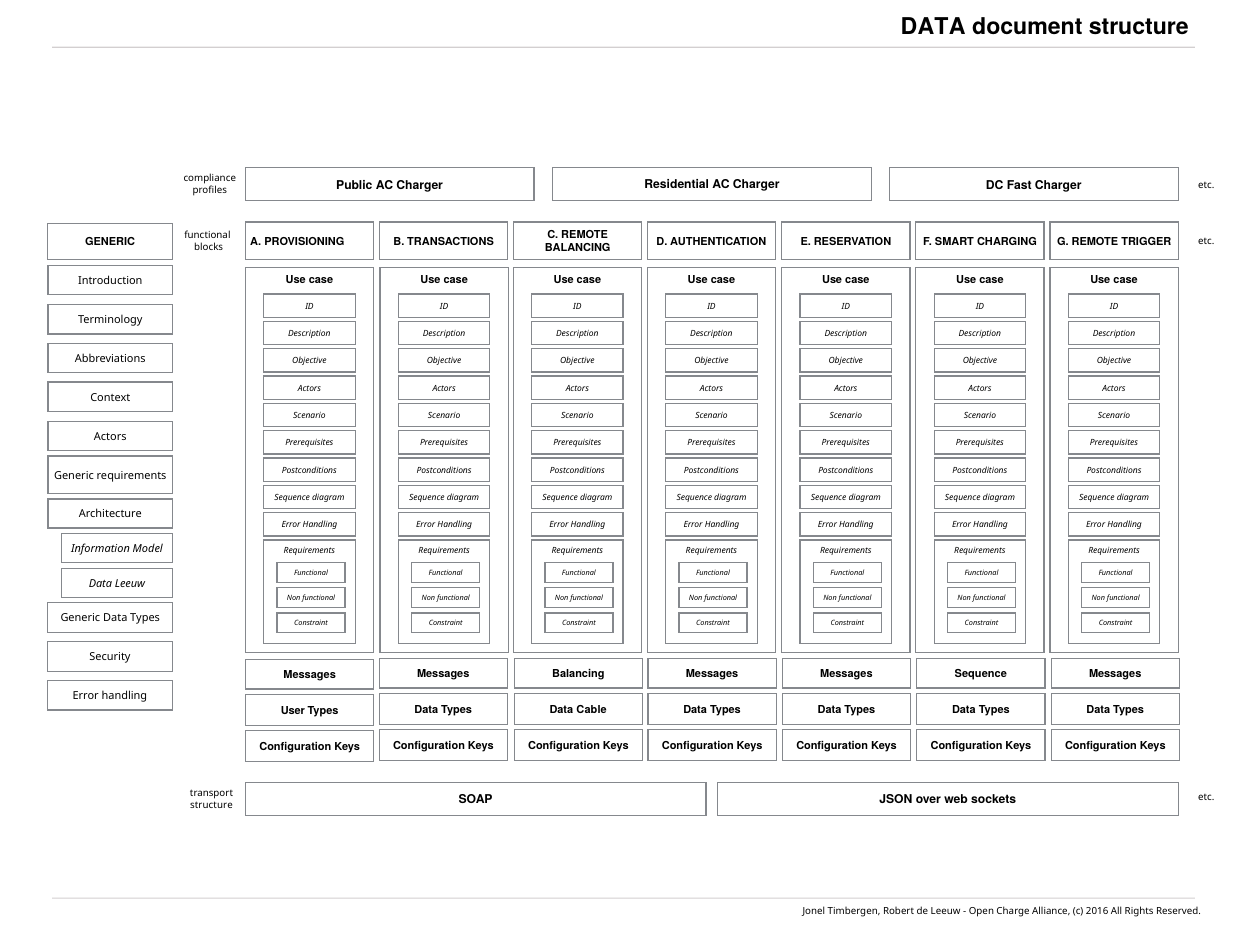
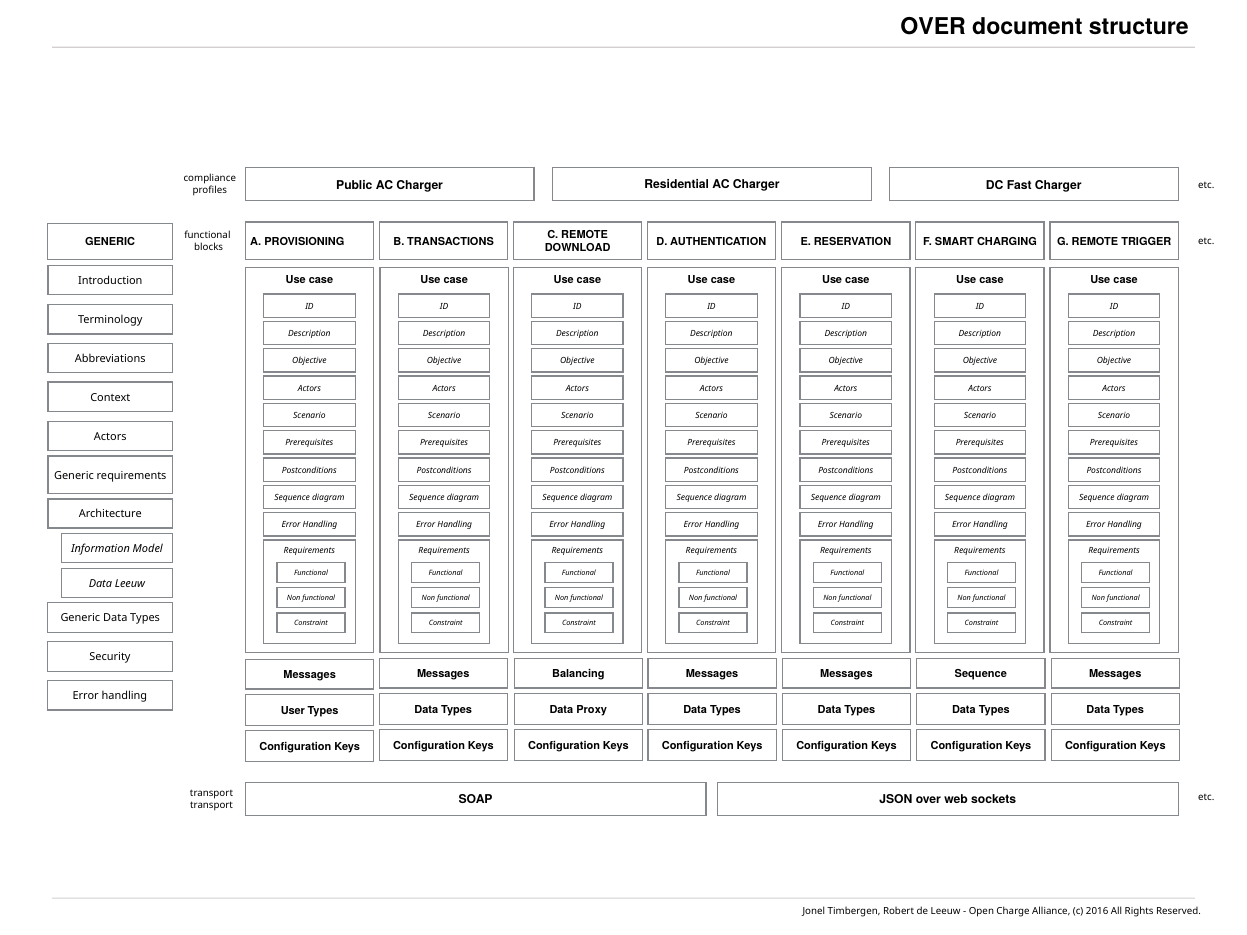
DATA: DATA -> OVER (933, 26)
BALANCING: BALANCING -> DOWNLOAD (578, 248)
Cable: Cable -> Proxy (592, 710)
structure: structure -> transport (212, 806)
